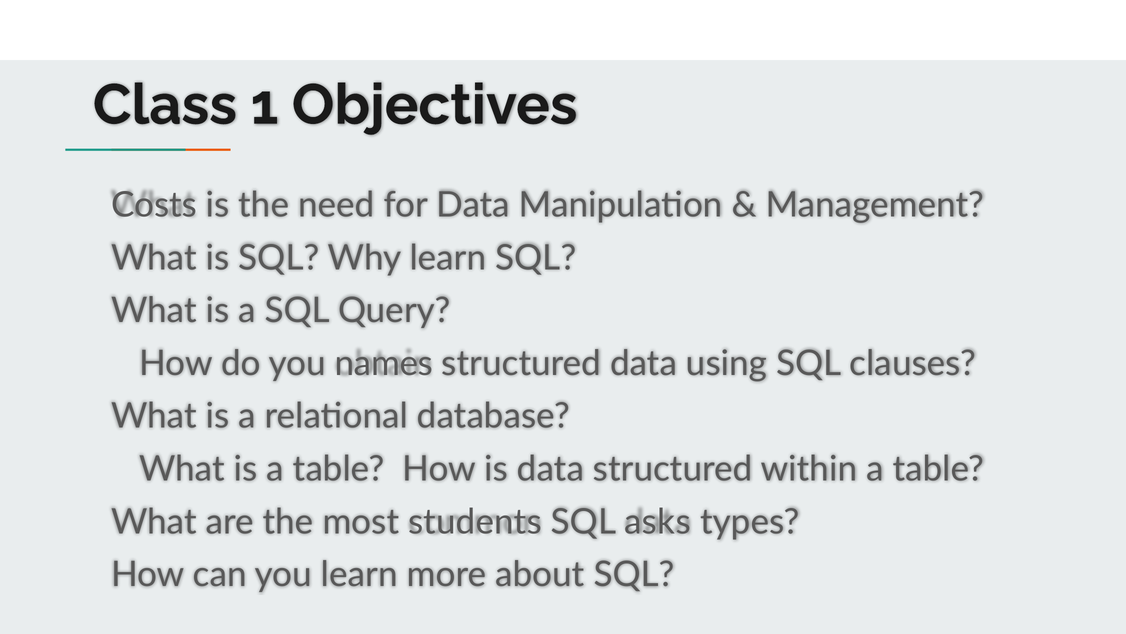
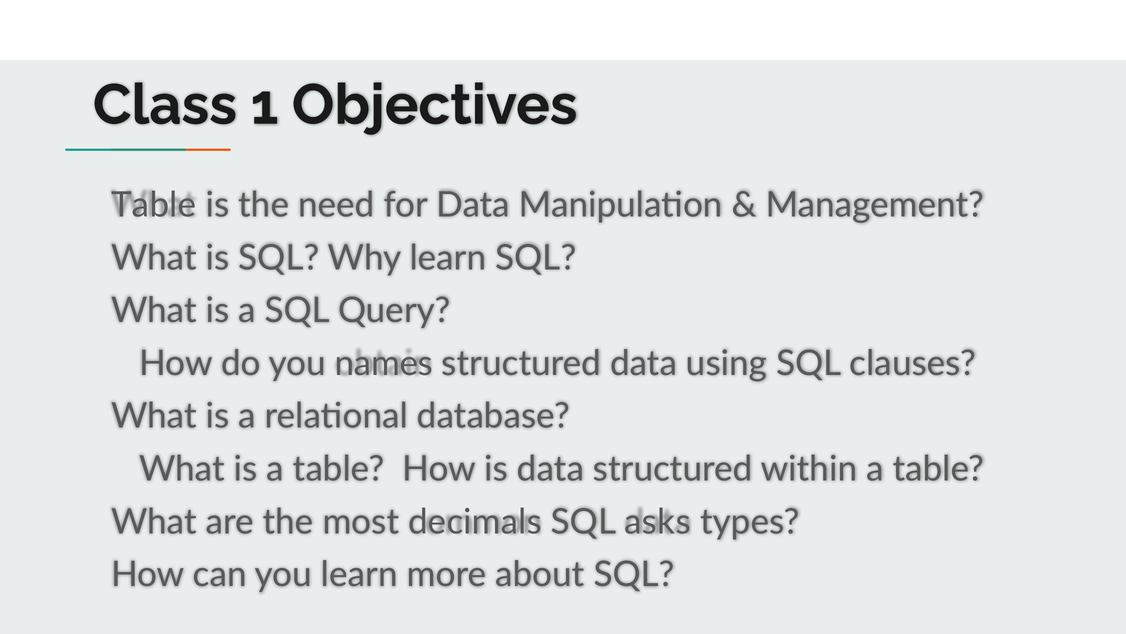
Costs: Costs -> Table (154, 205)
students: students -> decimals (475, 521)
